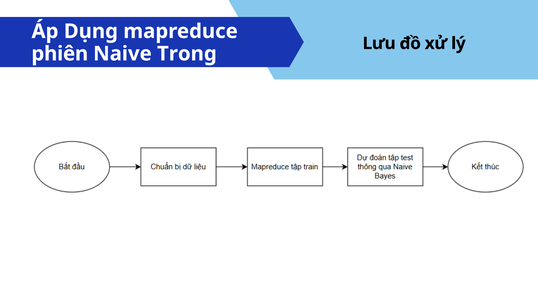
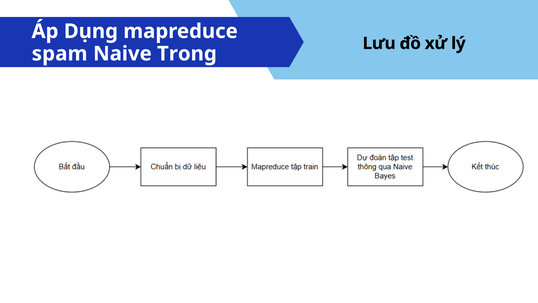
phiên: phiên -> spam (60, 54)
